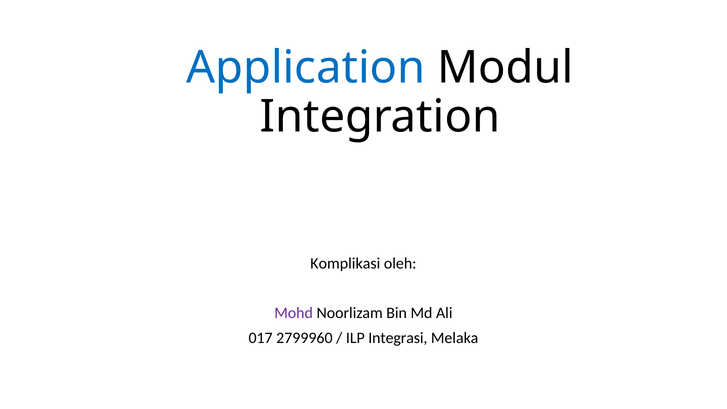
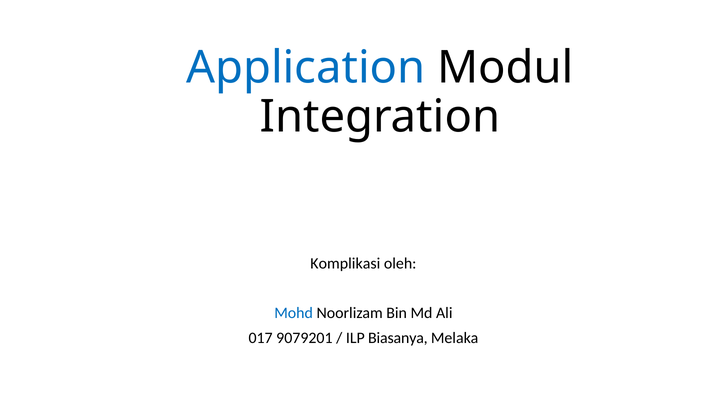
Mohd colour: purple -> blue (294, 313)
2799960: 2799960 -> 9079201 (304, 338)
Integrasi: Integrasi -> Biasanya (398, 338)
